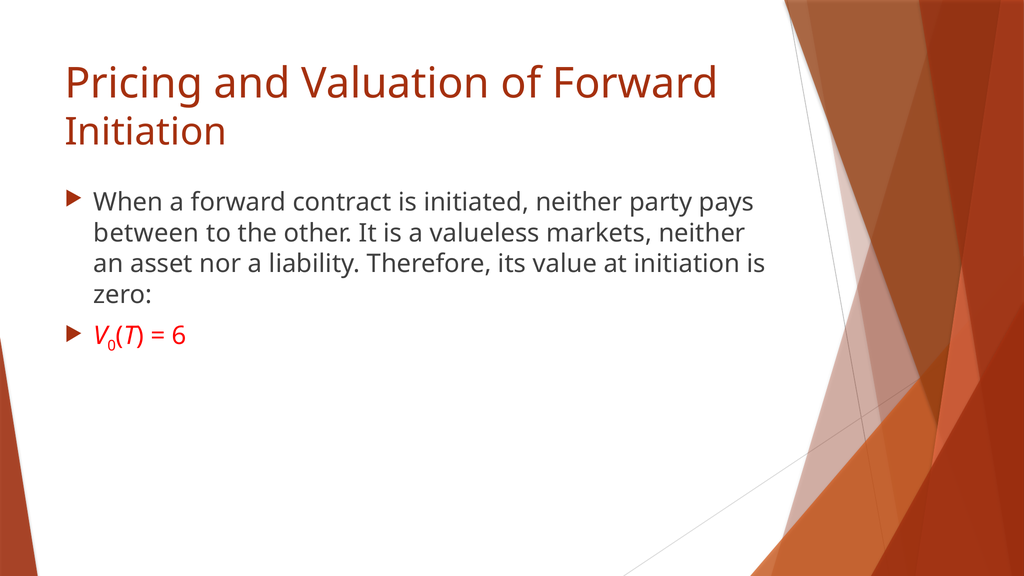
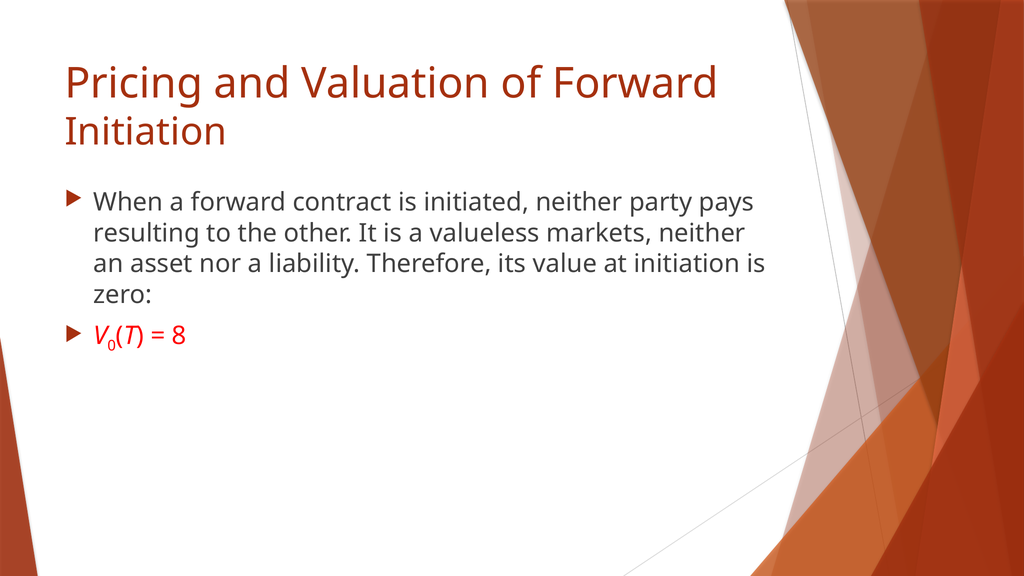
between: between -> resulting (147, 233)
6: 6 -> 8 (179, 336)
